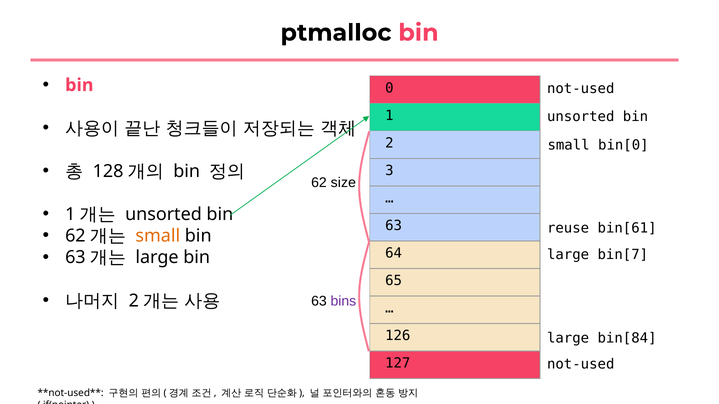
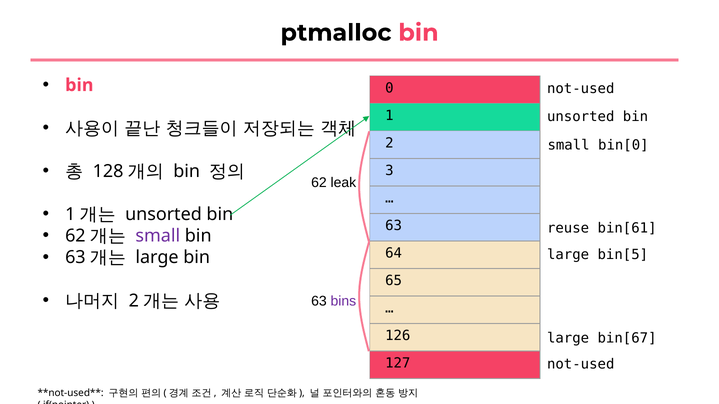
size: size -> leak (343, 183)
small colour: orange -> purple (158, 236)
bin[7: bin[7 -> bin[5 (623, 255)
bin[84: bin[84 -> bin[67 (627, 338)
